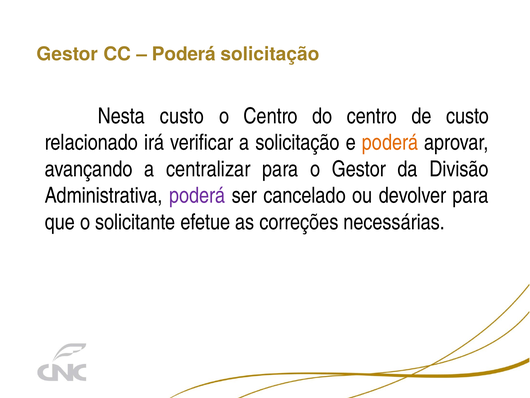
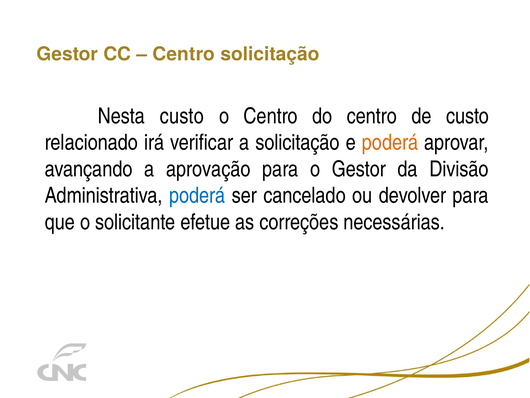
Poderá: Poderá -> Centro (184, 54)
centralizar: centralizar -> aprovação (208, 169)
poderá colour: purple -> blue (197, 195)
